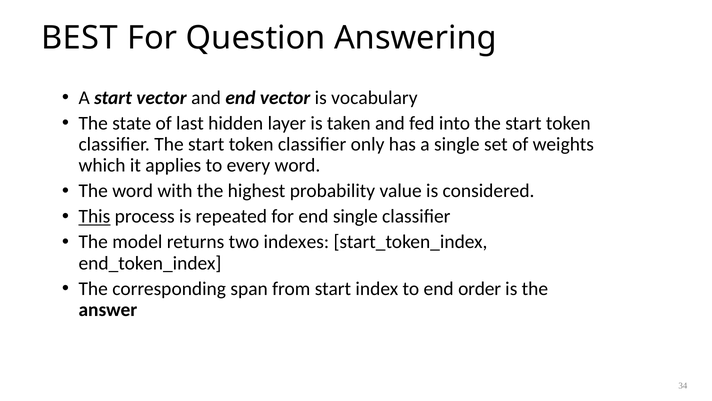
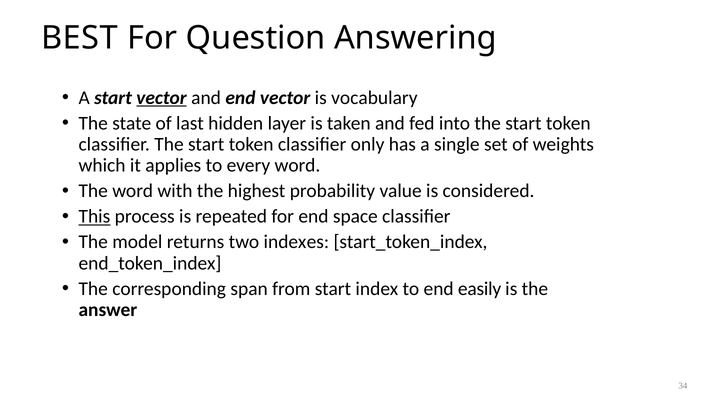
vector underline: none -> present (161, 98)
end single: single -> space (355, 216)
order: order -> easily (480, 288)
